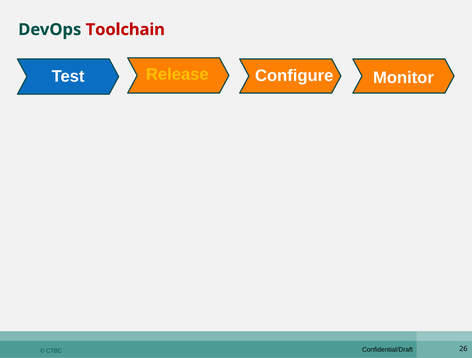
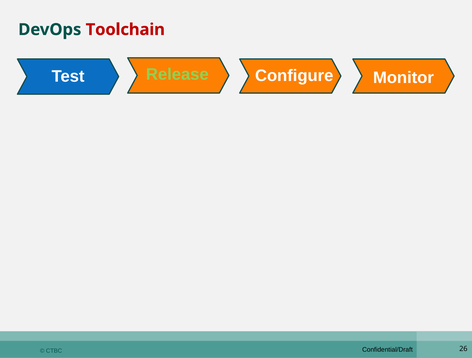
Release colour: yellow -> light green (177, 74)
